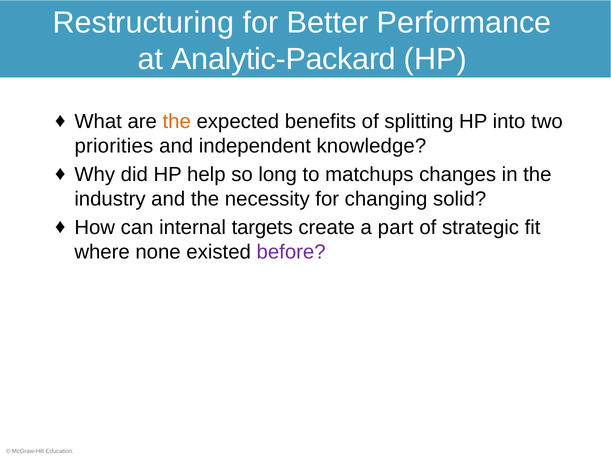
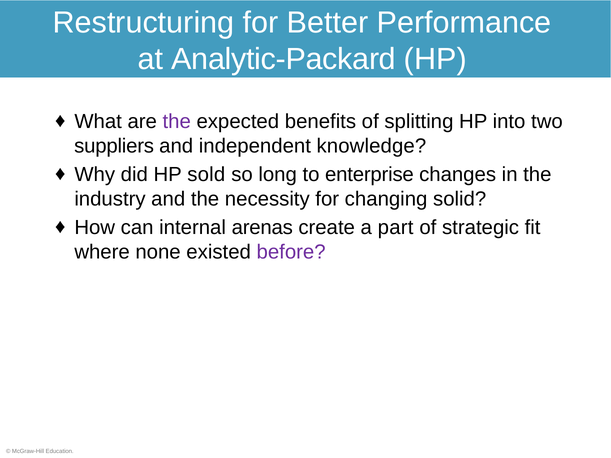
the colour: orange -> purple (177, 122)
priorities: priorities -> suppliers (114, 146)
help: help -> sold (206, 175)
matchups: matchups -> enterprise (369, 175)
targets: targets -> arenas (262, 228)
